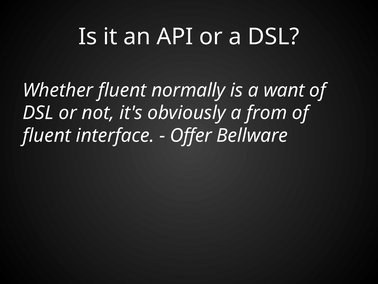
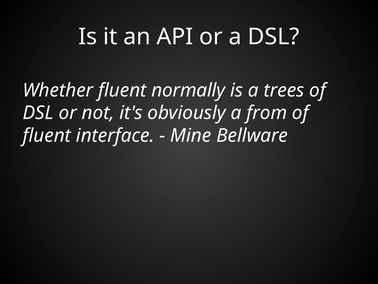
want: want -> trees (284, 90)
Offer: Offer -> Mine (191, 135)
